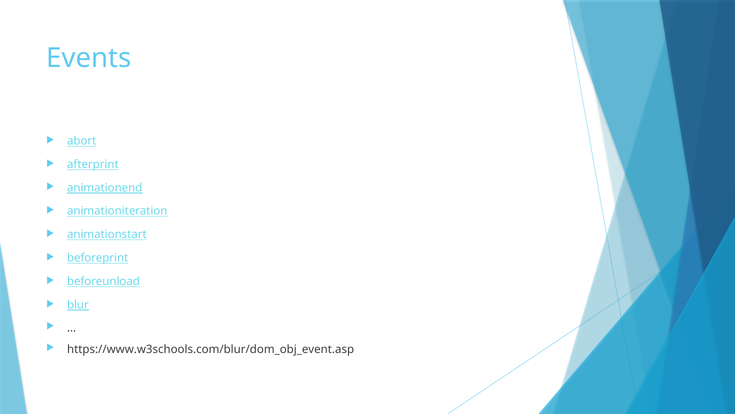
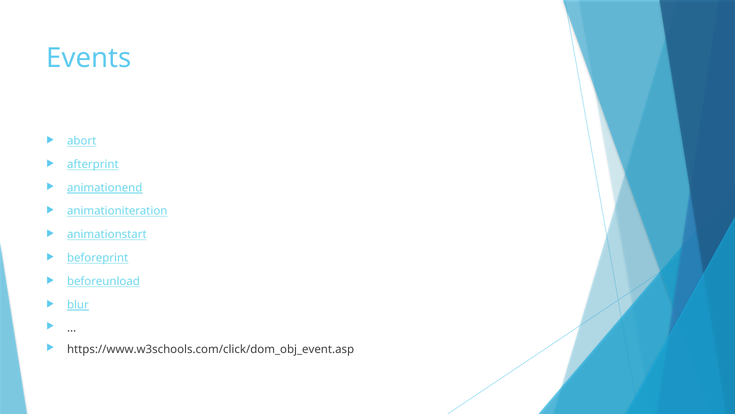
https://www.w3schools.com/blur/dom_obj_event.asp: https://www.w3schools.com/blur/dom_obj_event.asp -> https://www.w3schools.com/click/dom_obj_event.asp (211, 349)
